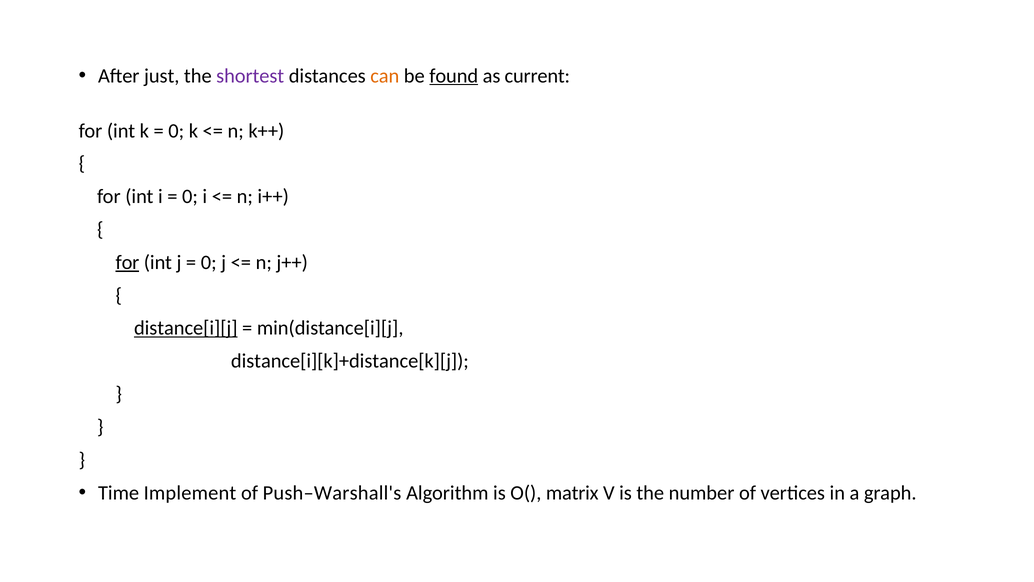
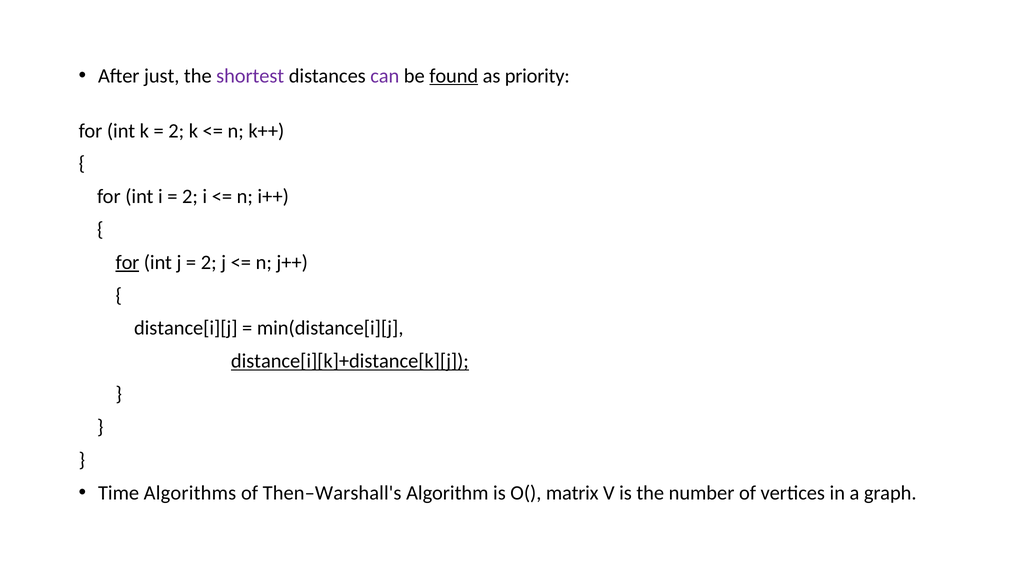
can colour: orange -> purple (385, 76)
current: current -> priority (537, 76)
0: 0 -> 2 (176, 131)
0: 0 -> 2 (190, 196)
0: 0 -> 2 (209, 262)
distance[i][j underline: present -> none (186, 328)
distance[i][k]+distance[k][j underline: none -> present (350, 361)
Implement: Implement -> Algorithms (190, 492)
Push–Warshall's: Push–Warshall's -> Then–Warshall's (332, 492)
